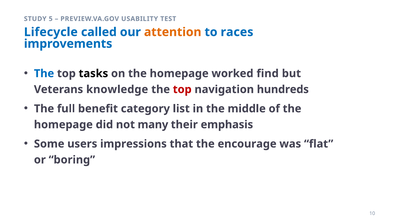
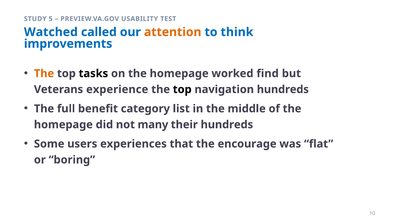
Lifecycle: Lifecycle -> Watched (51, 32)
races: races -> think (237, 32)
The colour: blue -> orange (44, 74)
knowledge: knowledge -> experience (117, 90)
top colour: red -> black (182, 90)
their emphasis: emphasis -> hundreds (227, 125)
impressions: impressions -> experiences (133, 144)
